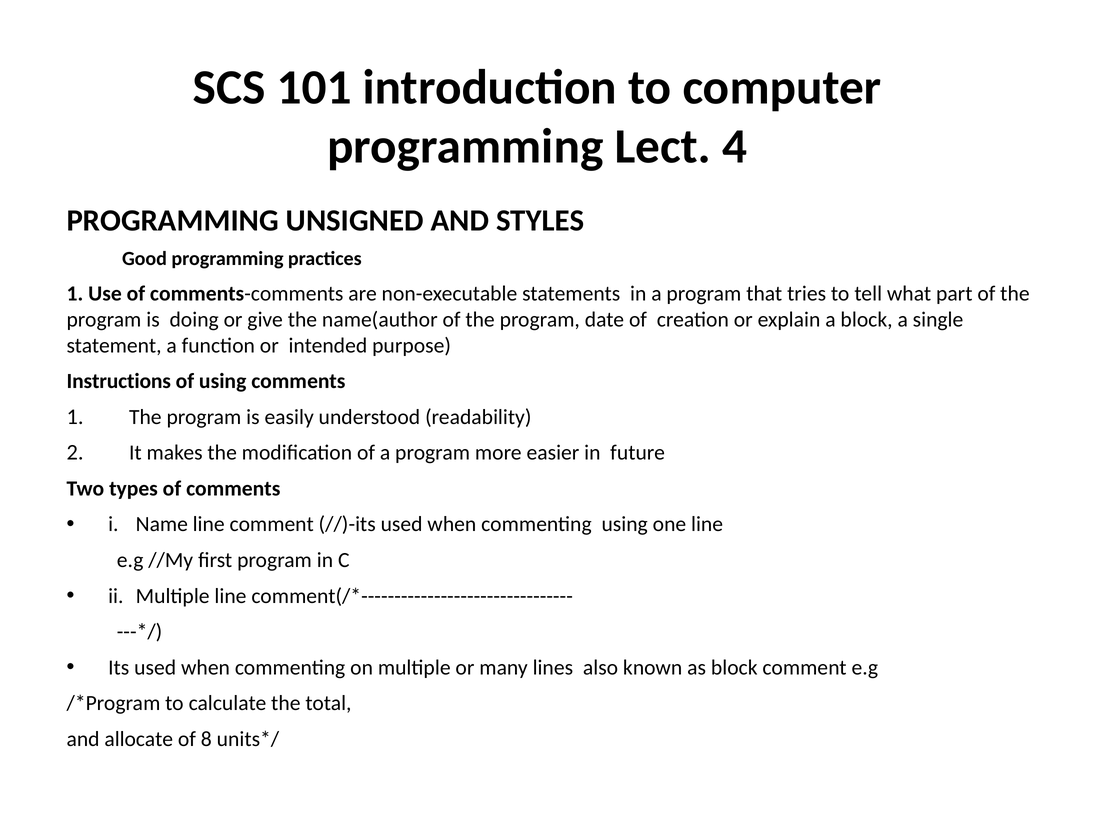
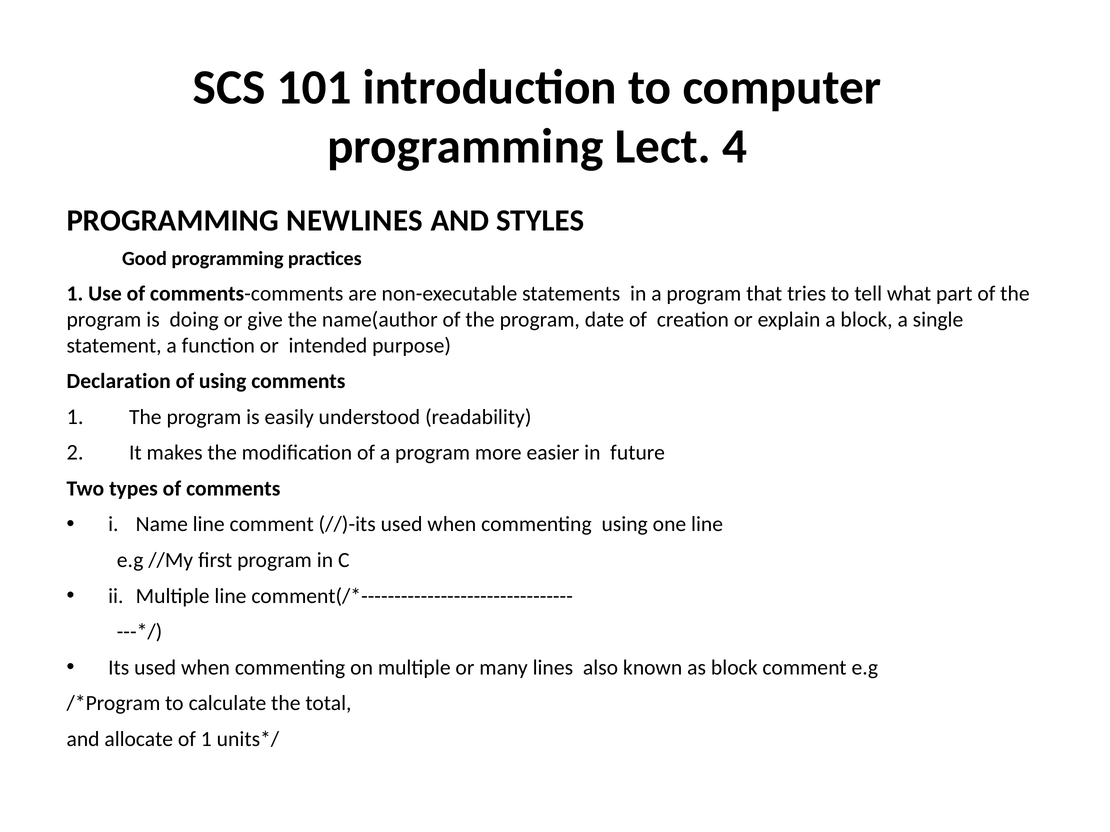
UNSIGNED: UNSIGNED -> NEWLINES (355, 220)
Instructions: Instructions -> Declaration (119, 382)
of 8: 8 -> 1 (206, 739)
